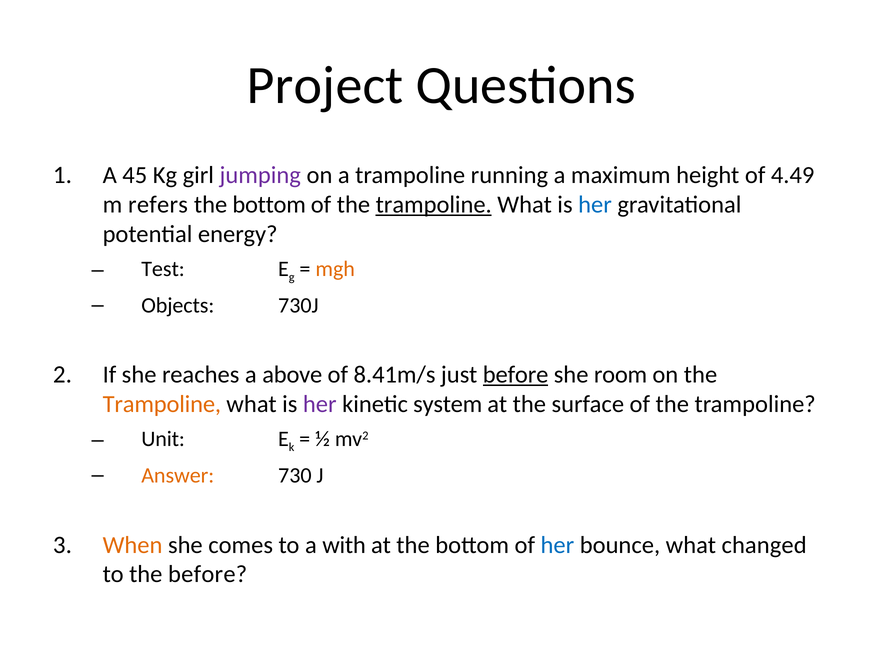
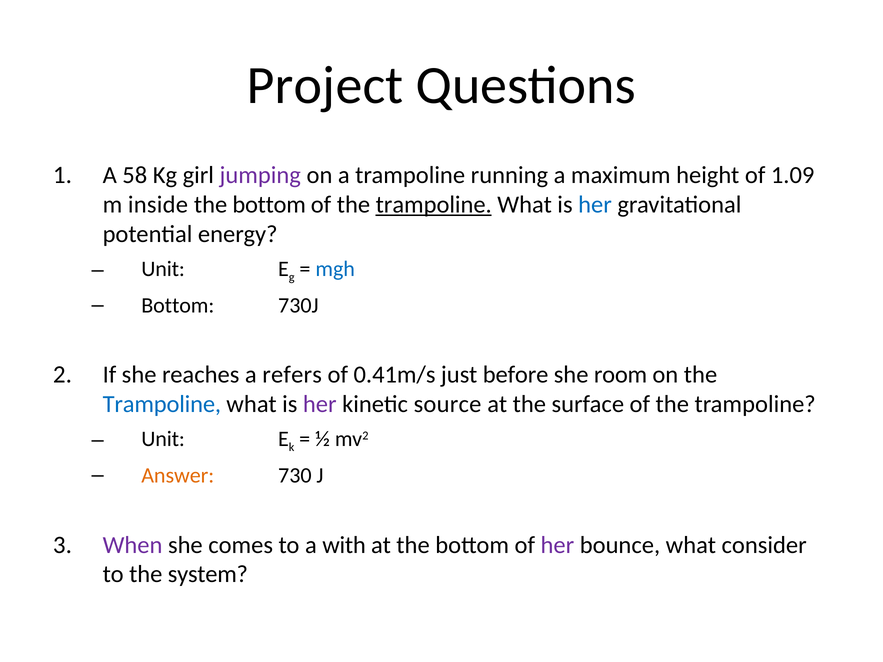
45: 45 -> 58 (135, 175)
4.49: 4.49 -> 1.09 (793, 175)
refers: refers -> inside (158, 205)
Test: Test -> Unit (163, 269)
mgh colour: orange -> blue (335, 269)
Objects: Objects -> Bottom (178, 306)
above: above -> refers (292, 375)
8.41m/s: 8.41m/s -> 0.41m/s (395, 375)
before underline: present -> none (516, 375)
Trampoline colour: orange -> blue (162, 404)
system: system -> source (448, 404)
When colour: orange -> purple (133, 545)
her colour: blue -> purple (557, 545)
changed: changed -> consider (764, 545)
the before: before -> system (208, 575)
